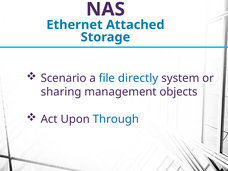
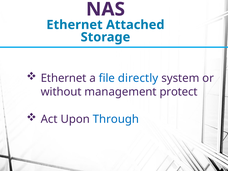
Scenario: Scenario -> Ethernet (64, 78)
sharing: sharing -> without (61, 92)
objects: objects -> protect (179, 92)
